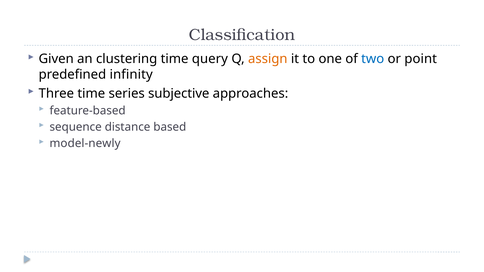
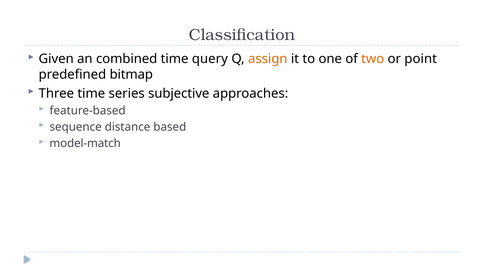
clustering: clustering -> combined (127, 59)
two colour: blue -> orange (373, 59)
infinity: infinity -> bitmap (131, 75)
model-newly: model-newly -> model-match (85, 144)
